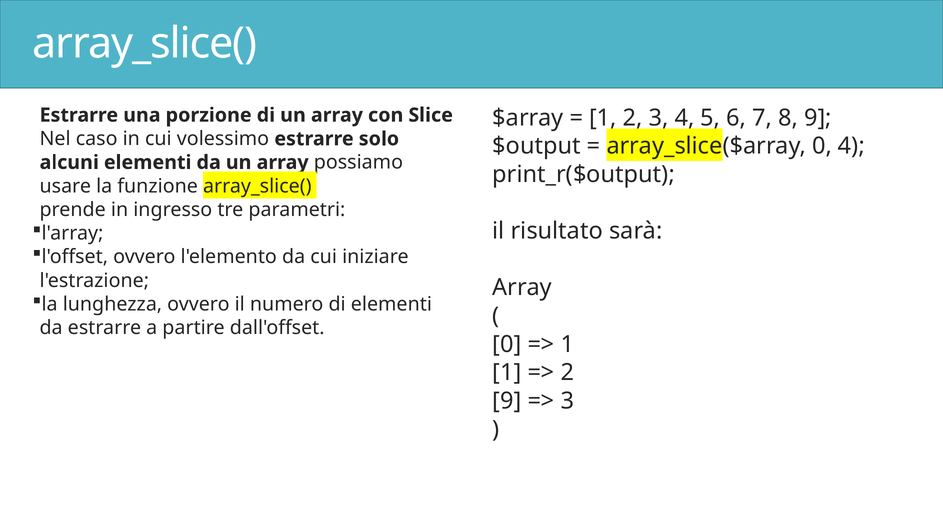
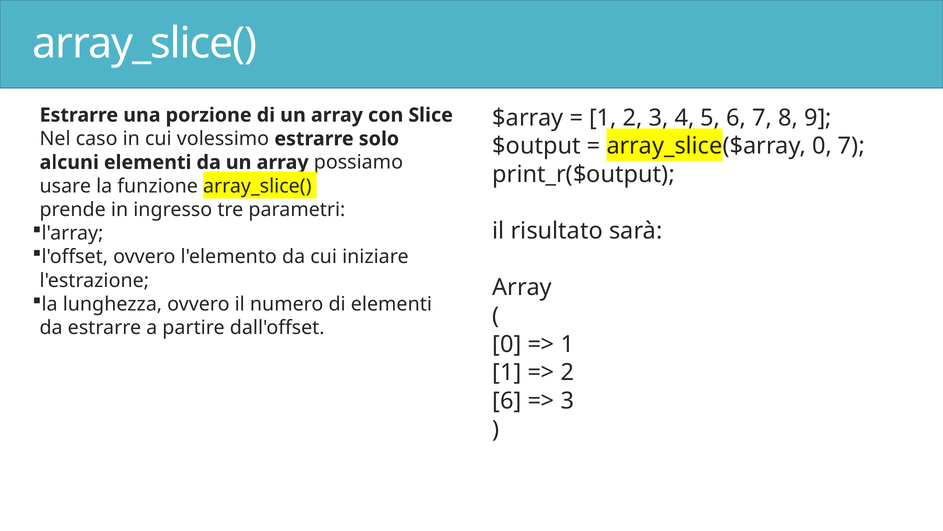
0 4: 4 -> 7 (851, 146)
9: 9 -> 6 (507, 401)
